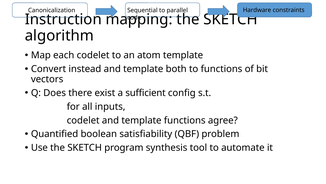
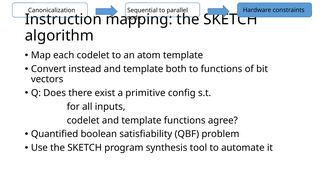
sufficient: sufficient -> primitive (145, 93)
